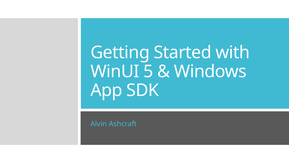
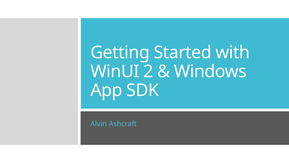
5: 5 -> 2 (148, 71)
